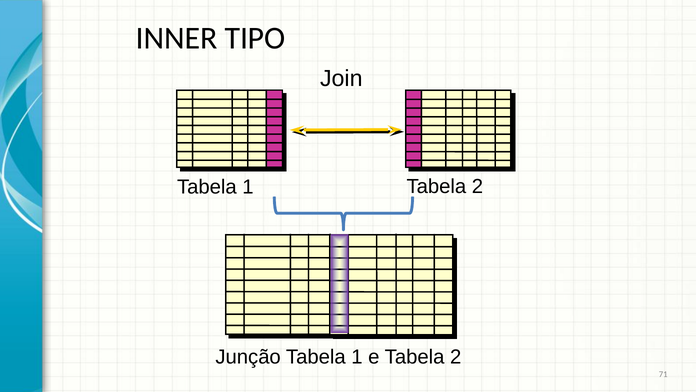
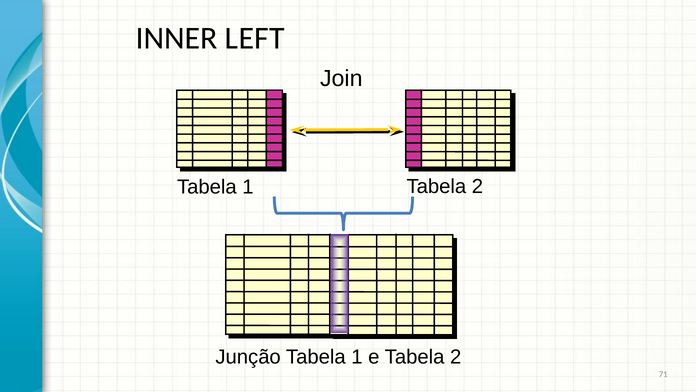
TIPO: TIPO -> LEFT (255, 38)
